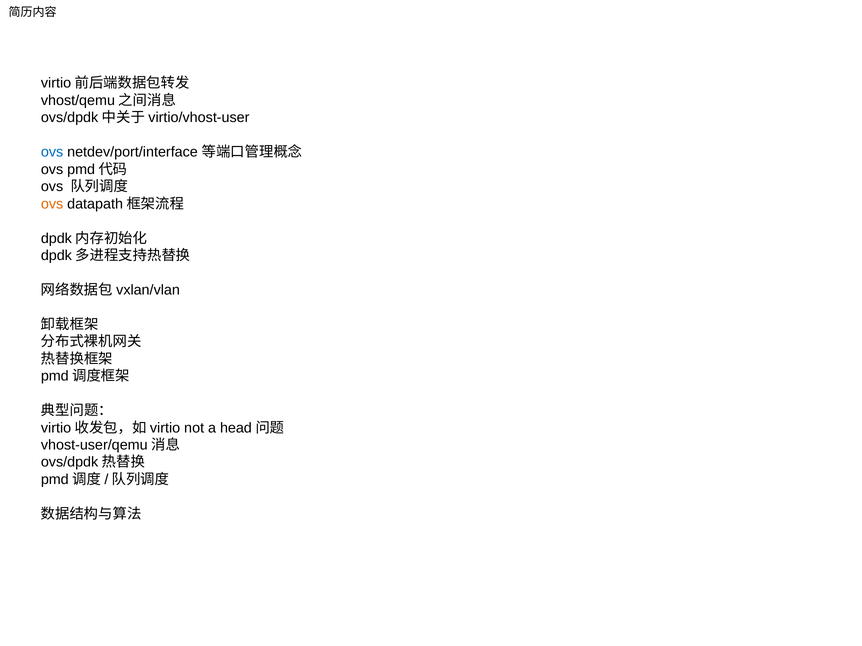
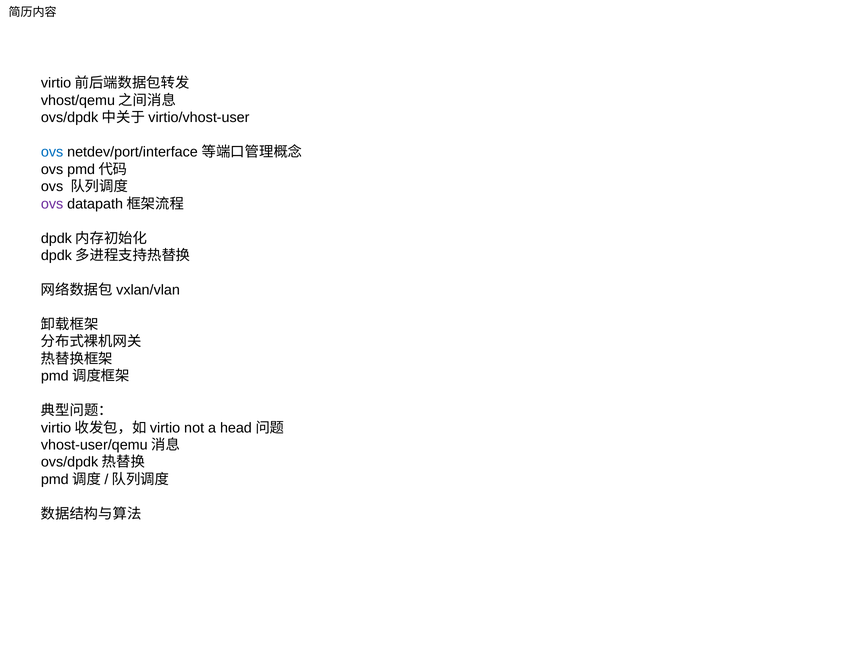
ovs colour: orange -> purple (52, 204)
